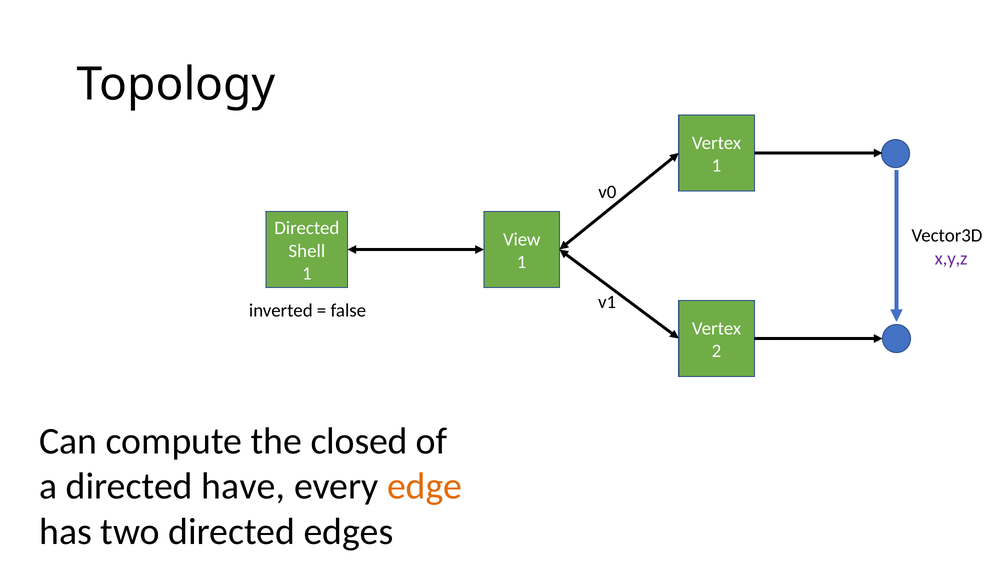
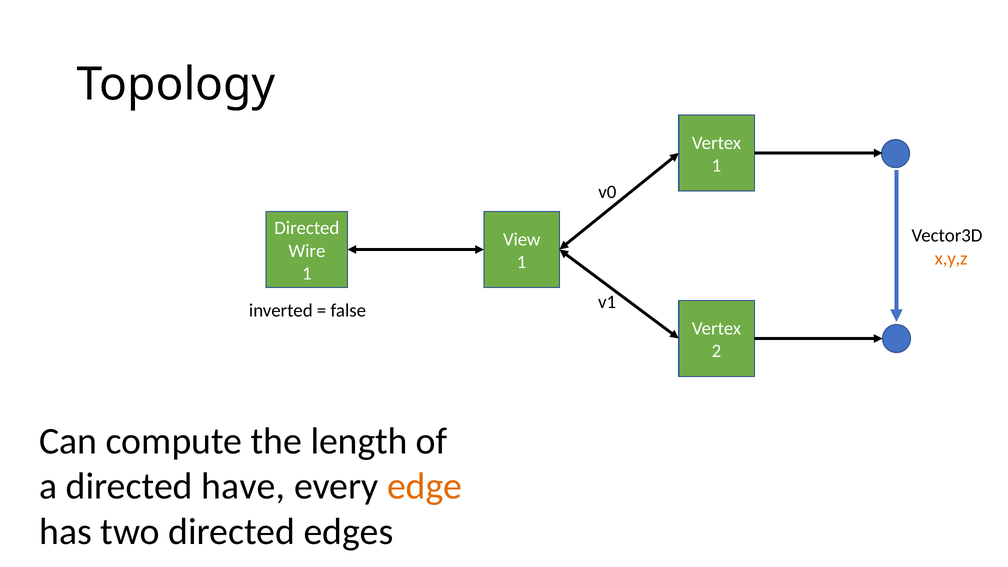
Shell: Shell -> Wire (307, 251)
x,y,z colour: purple -> orange (951, 258)
closed: closed -> length (359, 441)
